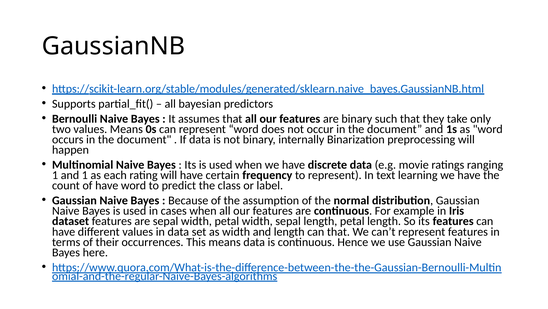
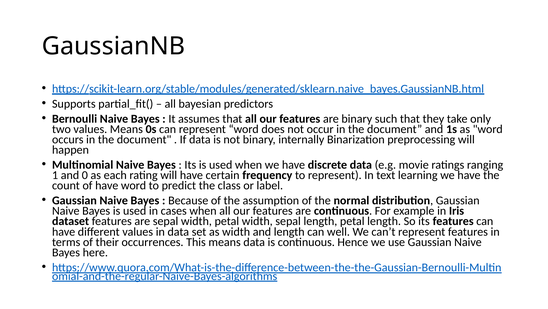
and 1: 1 -> 0 (85, 175)
can that: that -> well (338, 231)
